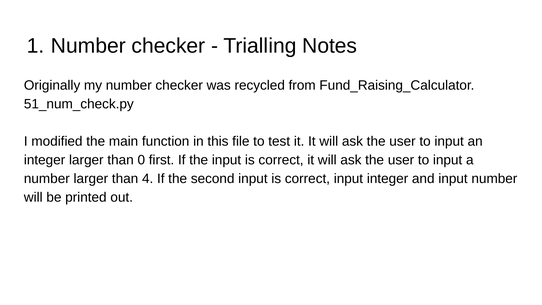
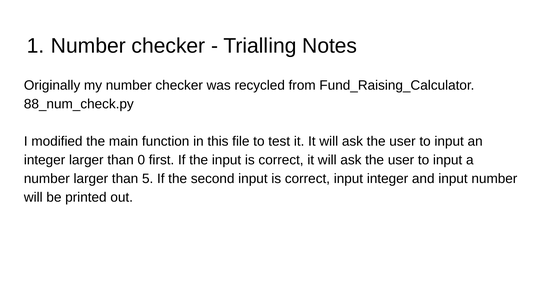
51_num_check.py: 51_num_check.py -> 88_num_check.py (79, 104)
4: 4 -> 5 (148, 179)
